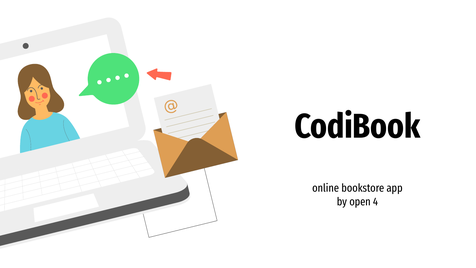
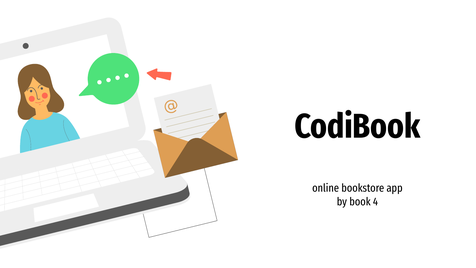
open: open -> book (360, 202)
